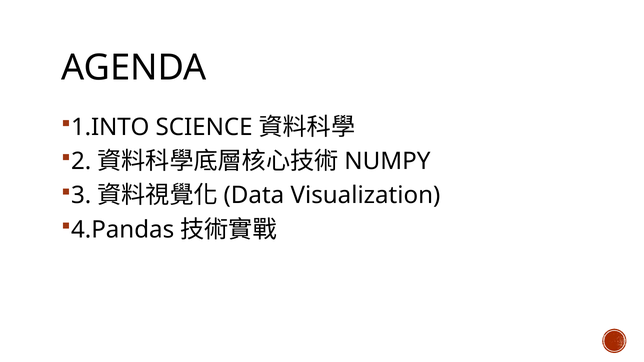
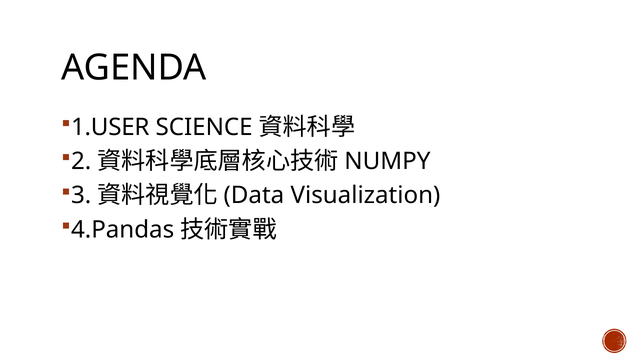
1.INTO: 1.INTO -> 1.USER (110, 127)
